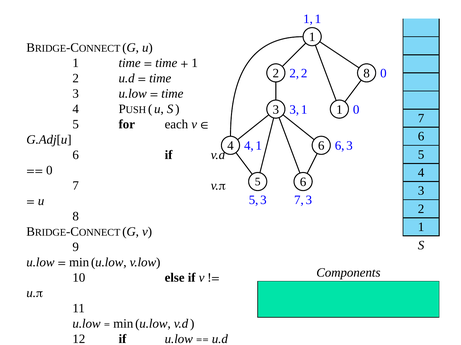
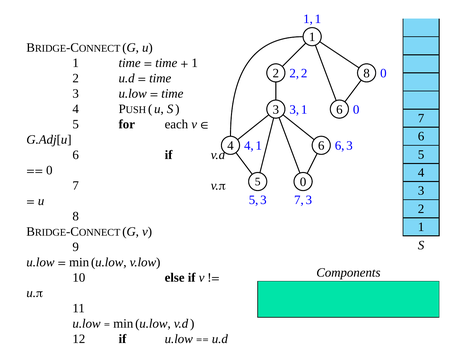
3 1: 1 -> 6 (339, 110)
5 6: 6 -> 0 (303, 182)
